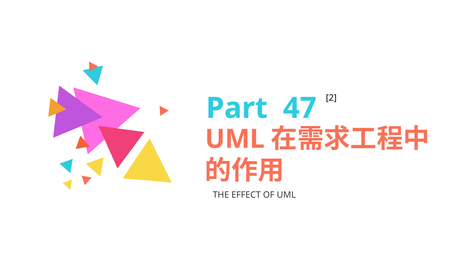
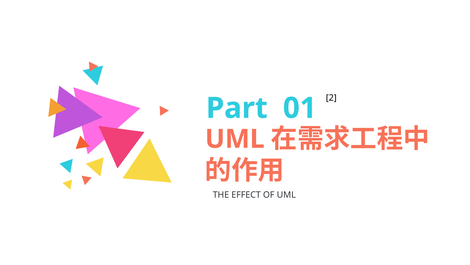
47: 47 -> 01 (300, 108)
